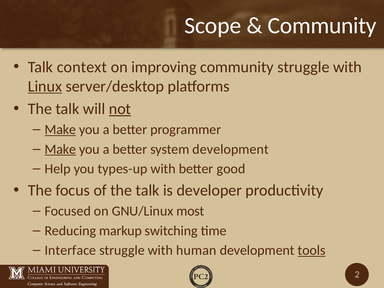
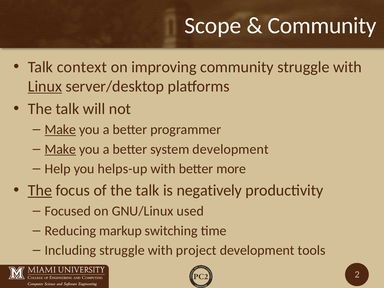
not underline: present -> none (120, 109)
types-up: types-up -> helps-up (122, 169)
good: good -> more (231, 169)
The underline: none -> present (40, 190)
developer: developer -> negatively (209, 190)
most: most -> used (190, 211)
Interface: Interface -> Including (70, 250)
human: human -> project (196, 250)
tools underline: present -> none (312, 250)
